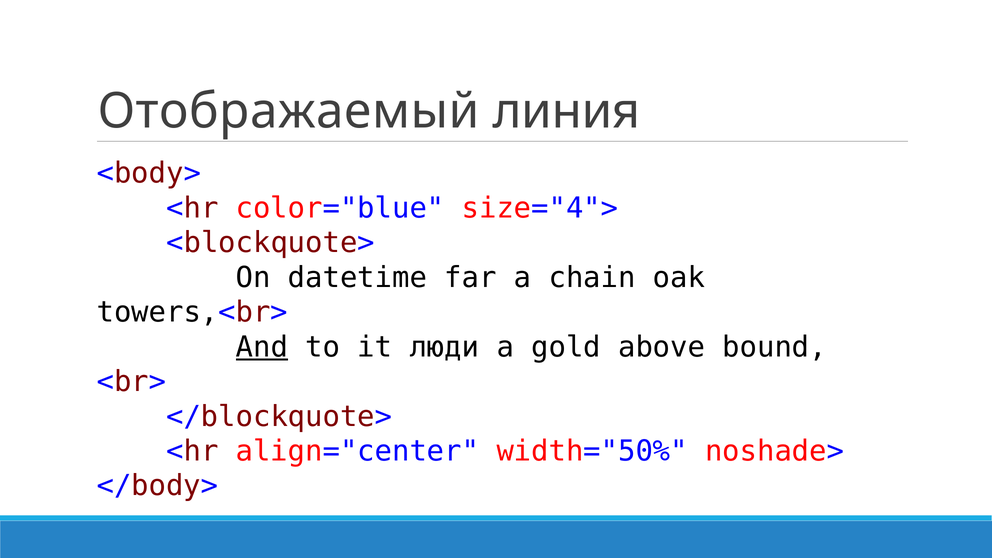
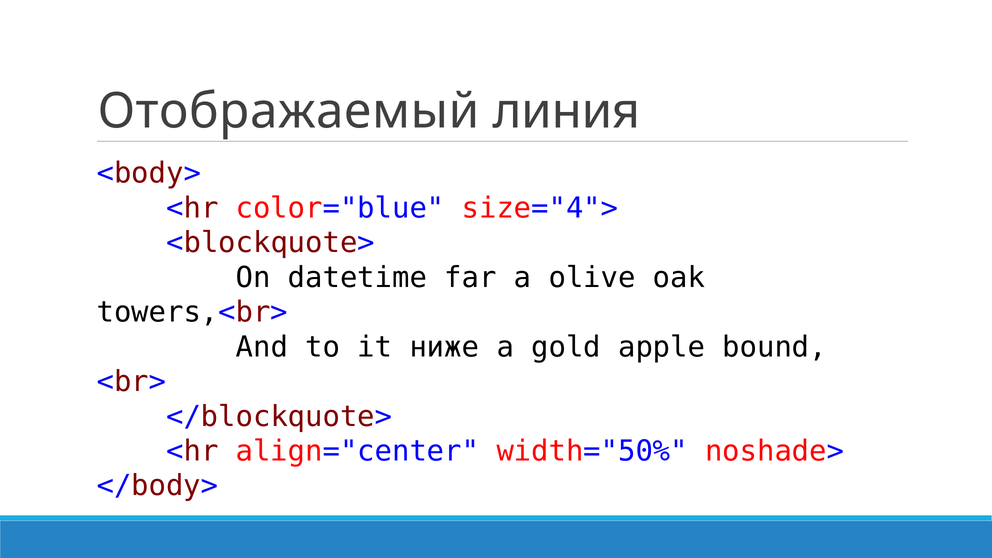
chain: chain -> olive (592, 278)
And underline: present -> none (262, 347)
люди: люди -> ниже (444, 347)
above: above -> apple (662, 347)
